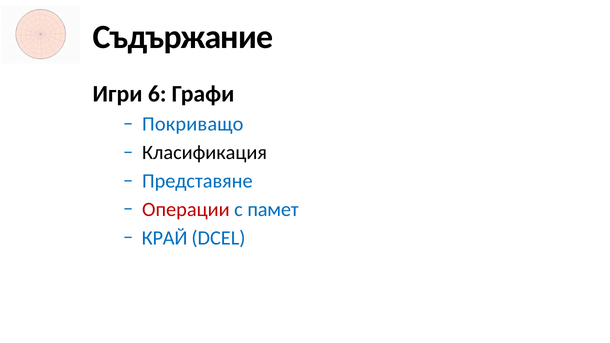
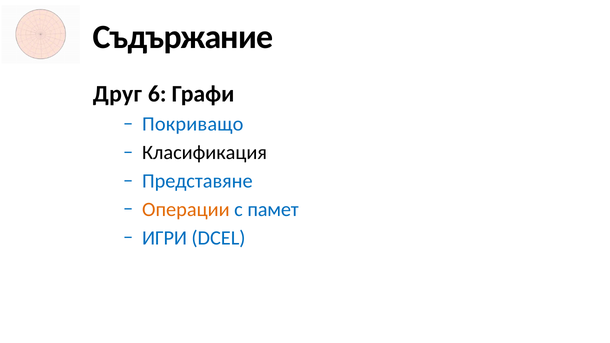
Игри: Игри -> Друг (117, 94)
Операции colour: red -> orange (186, 210)
КРАЙ: КРАЙ -> ИГРИ (165, 238)
